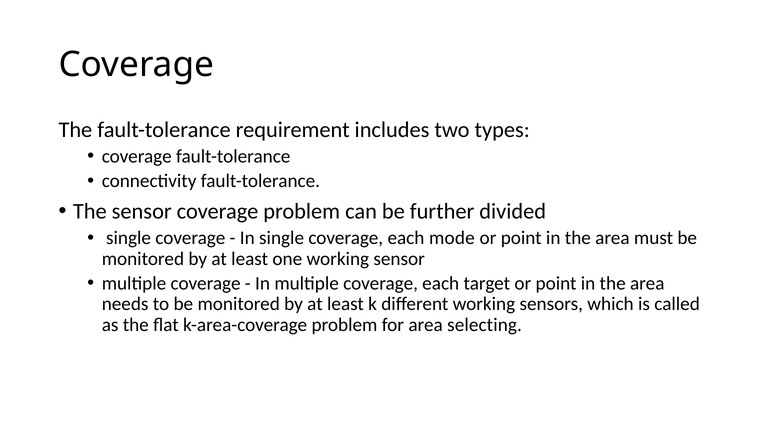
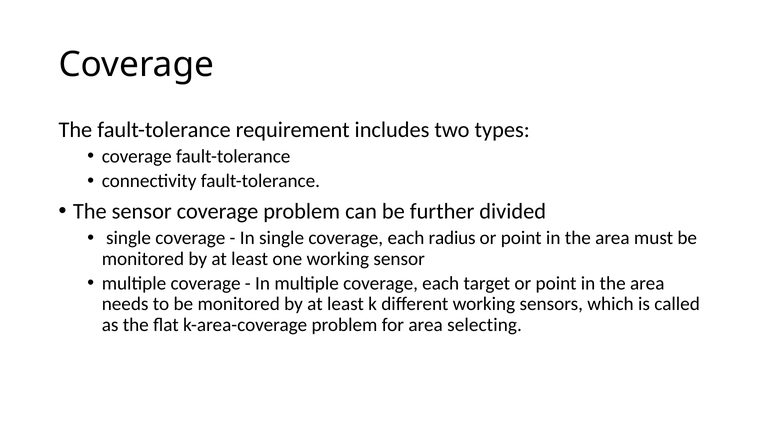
mode: mode -> radius (452, 238)
